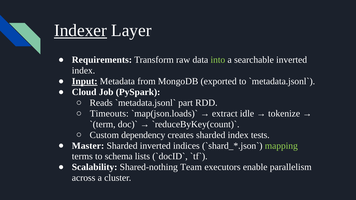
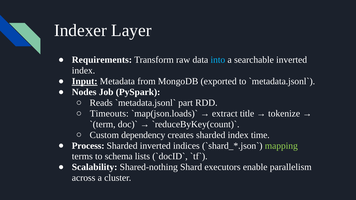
Indexer underline: present -> none (80, 31)
into colour: light green -> light blue (218, 60)
Cloud: Cloud -> Nodes (84, 92)
idle: idle -> title (247, 114)
tests: tests -> time (260, 135)
Master: Master -> Process (88, 146)
Team: Team -> Shard (191, 167)
